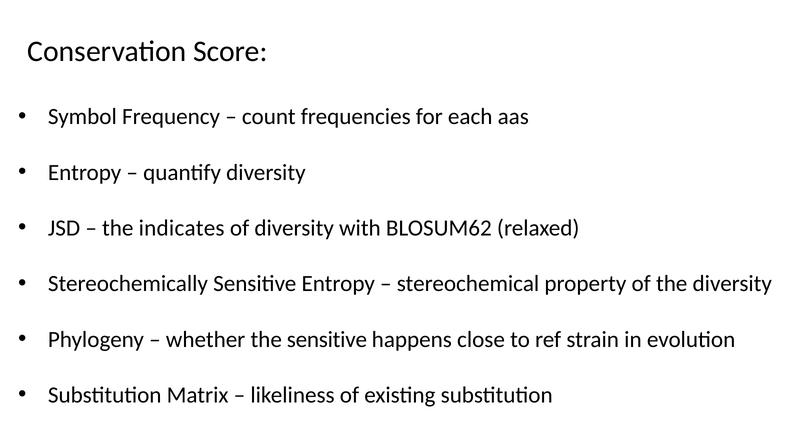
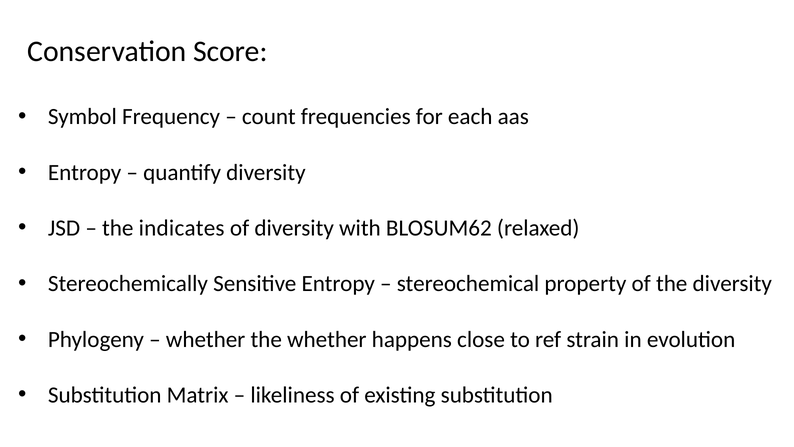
the sensitive: sensitive -> whether (327, 339)
